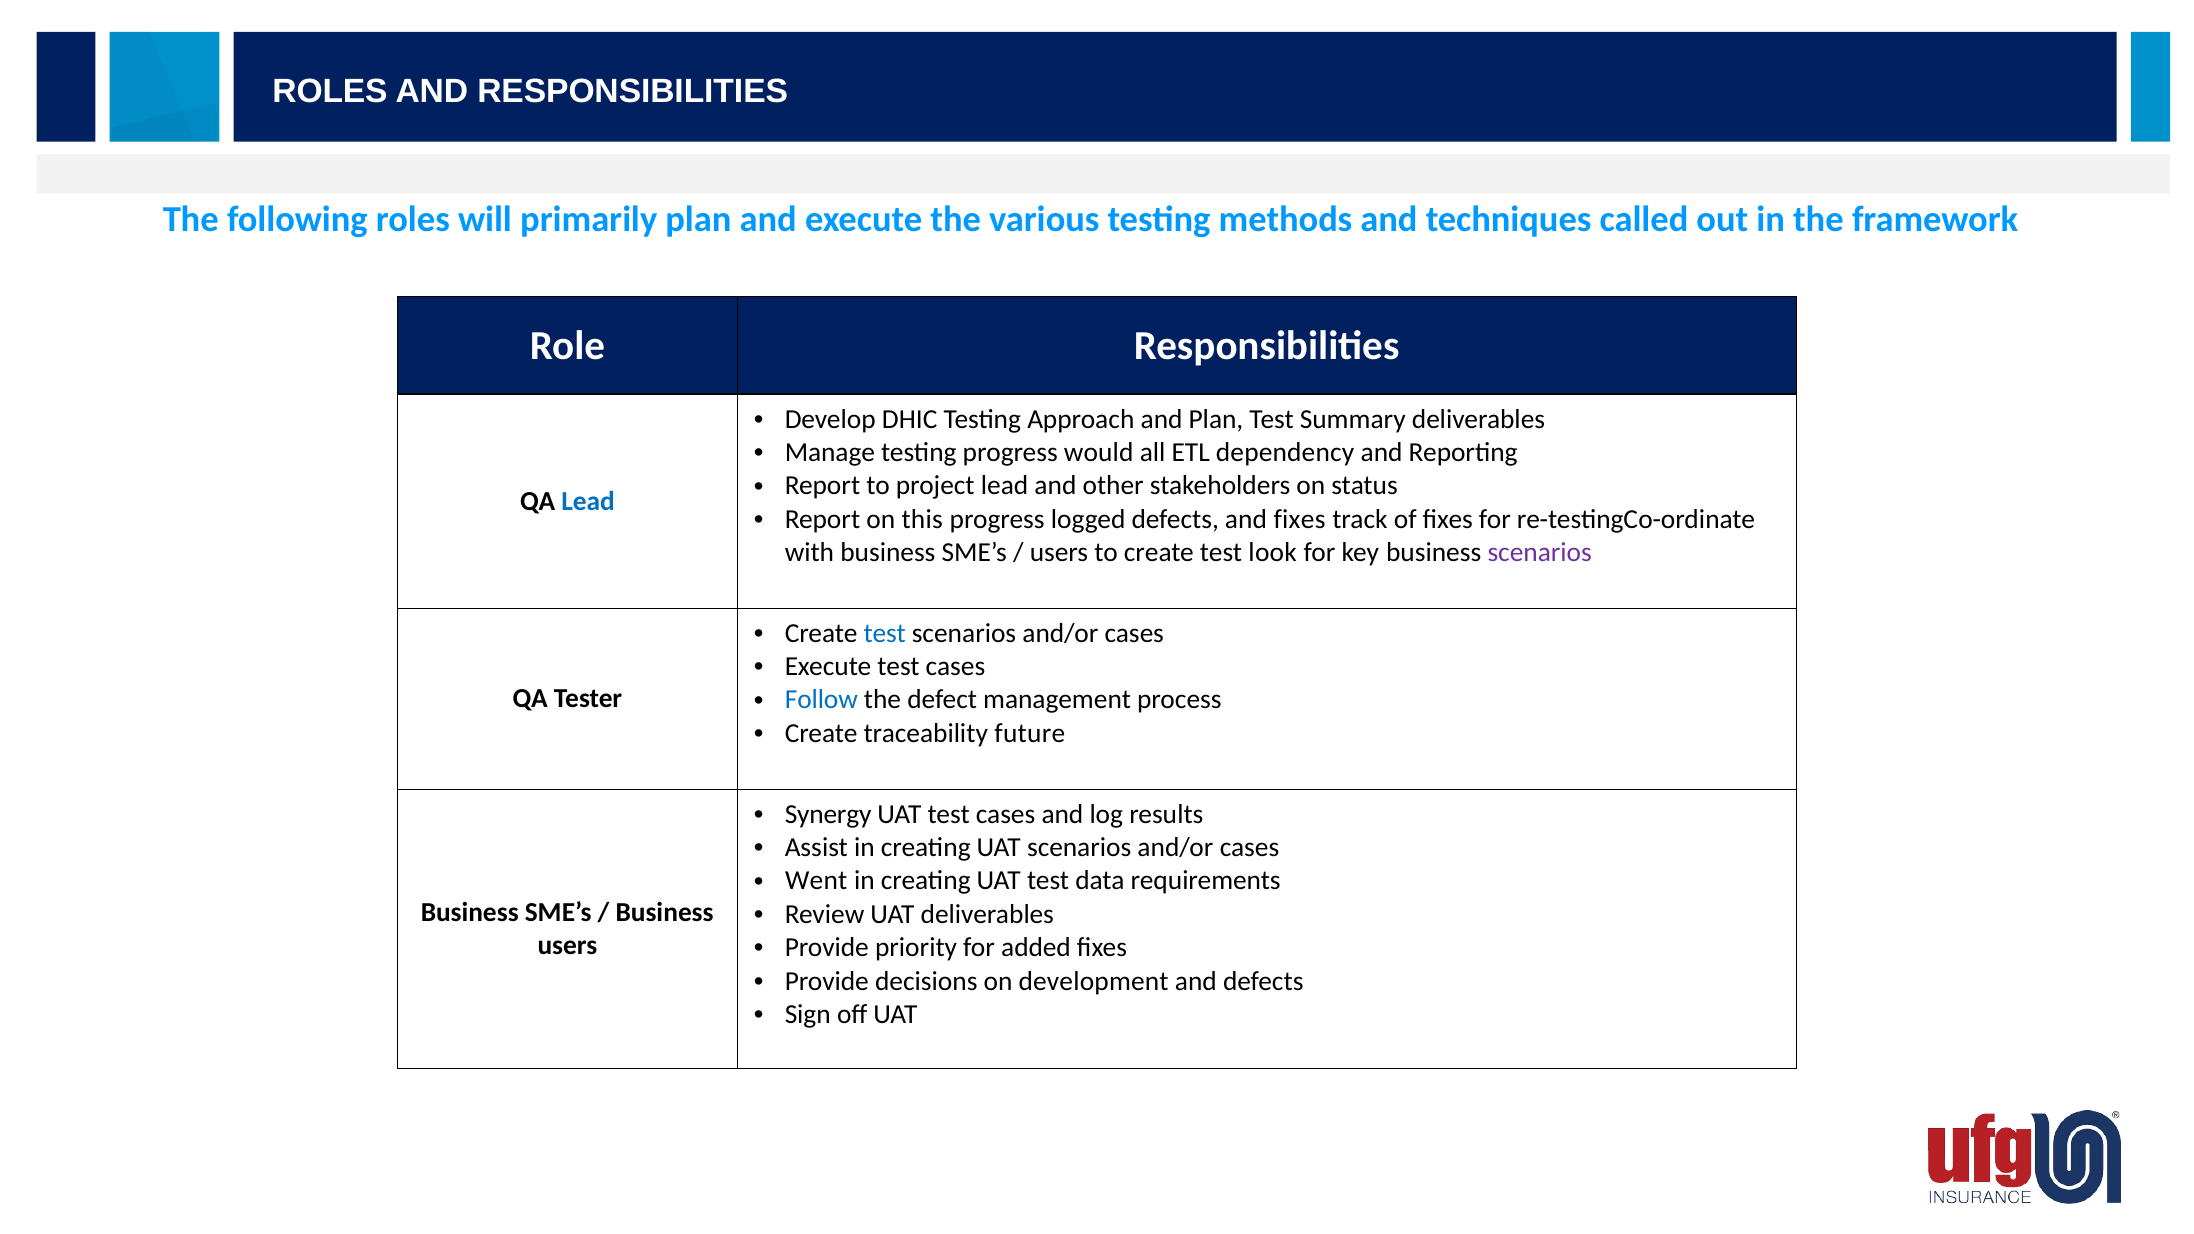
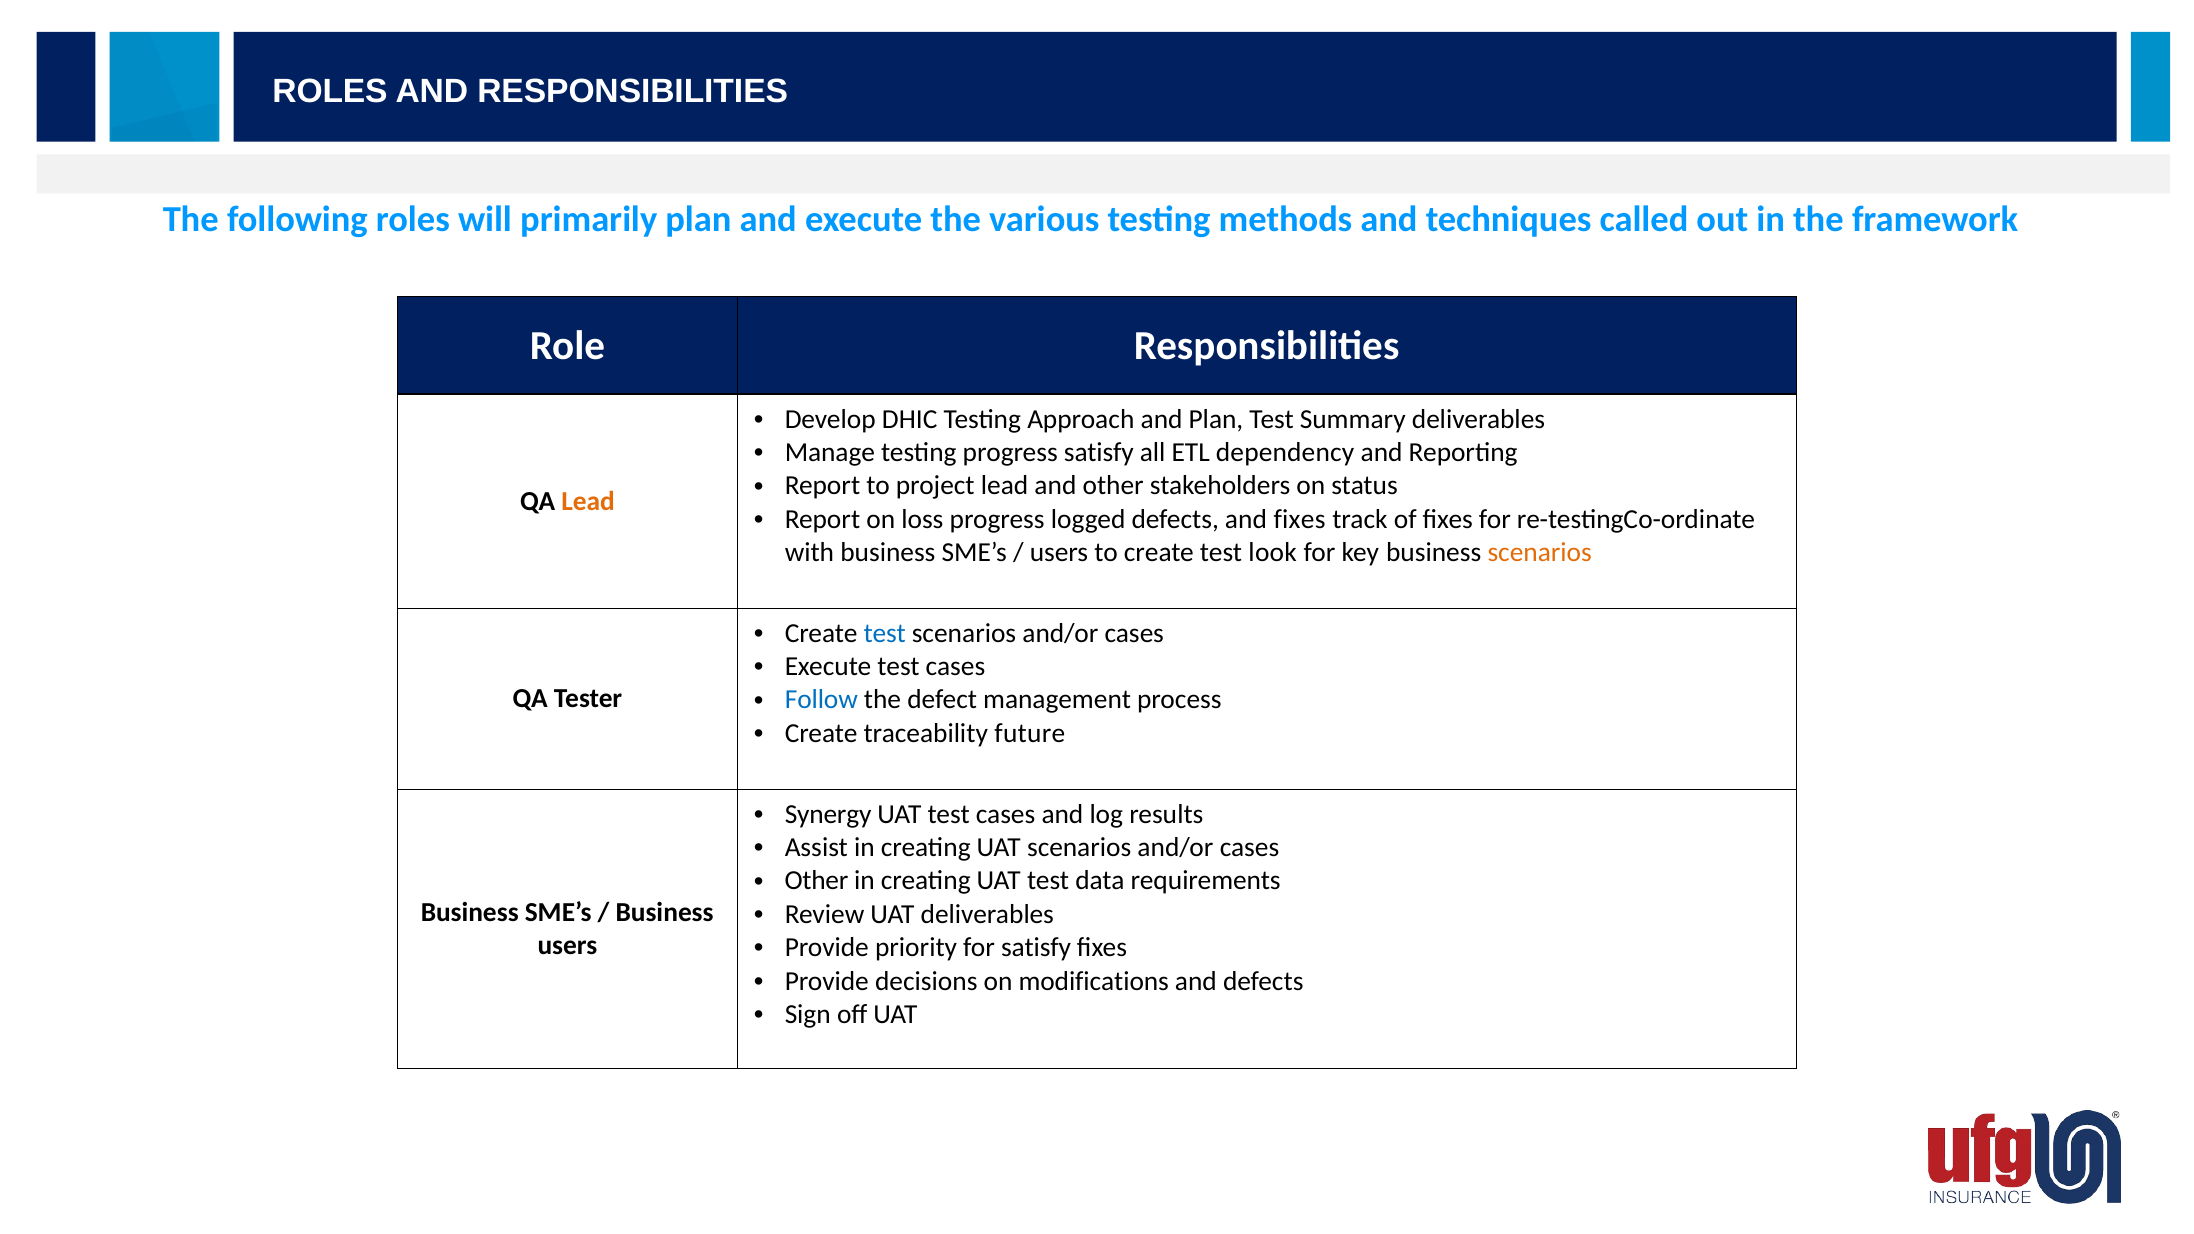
progress would: would -> satisfy (1099, 453)
Lead colour: blue -> orange (588, 501)
this: this -> loss (922, 519)
scenarios colour: purple -> orange (1540, 553)
Went: Went -> Other (816, 881)
for added: added -> satisfy (1036, 948)
development: development -> modifications (1094, 981)
